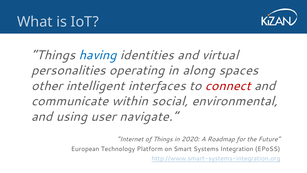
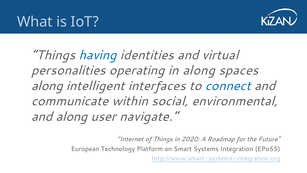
other: other -> along (47, 86)
connect colour: red -> blue (228, 86)
and using: using -> along (72, 116)
